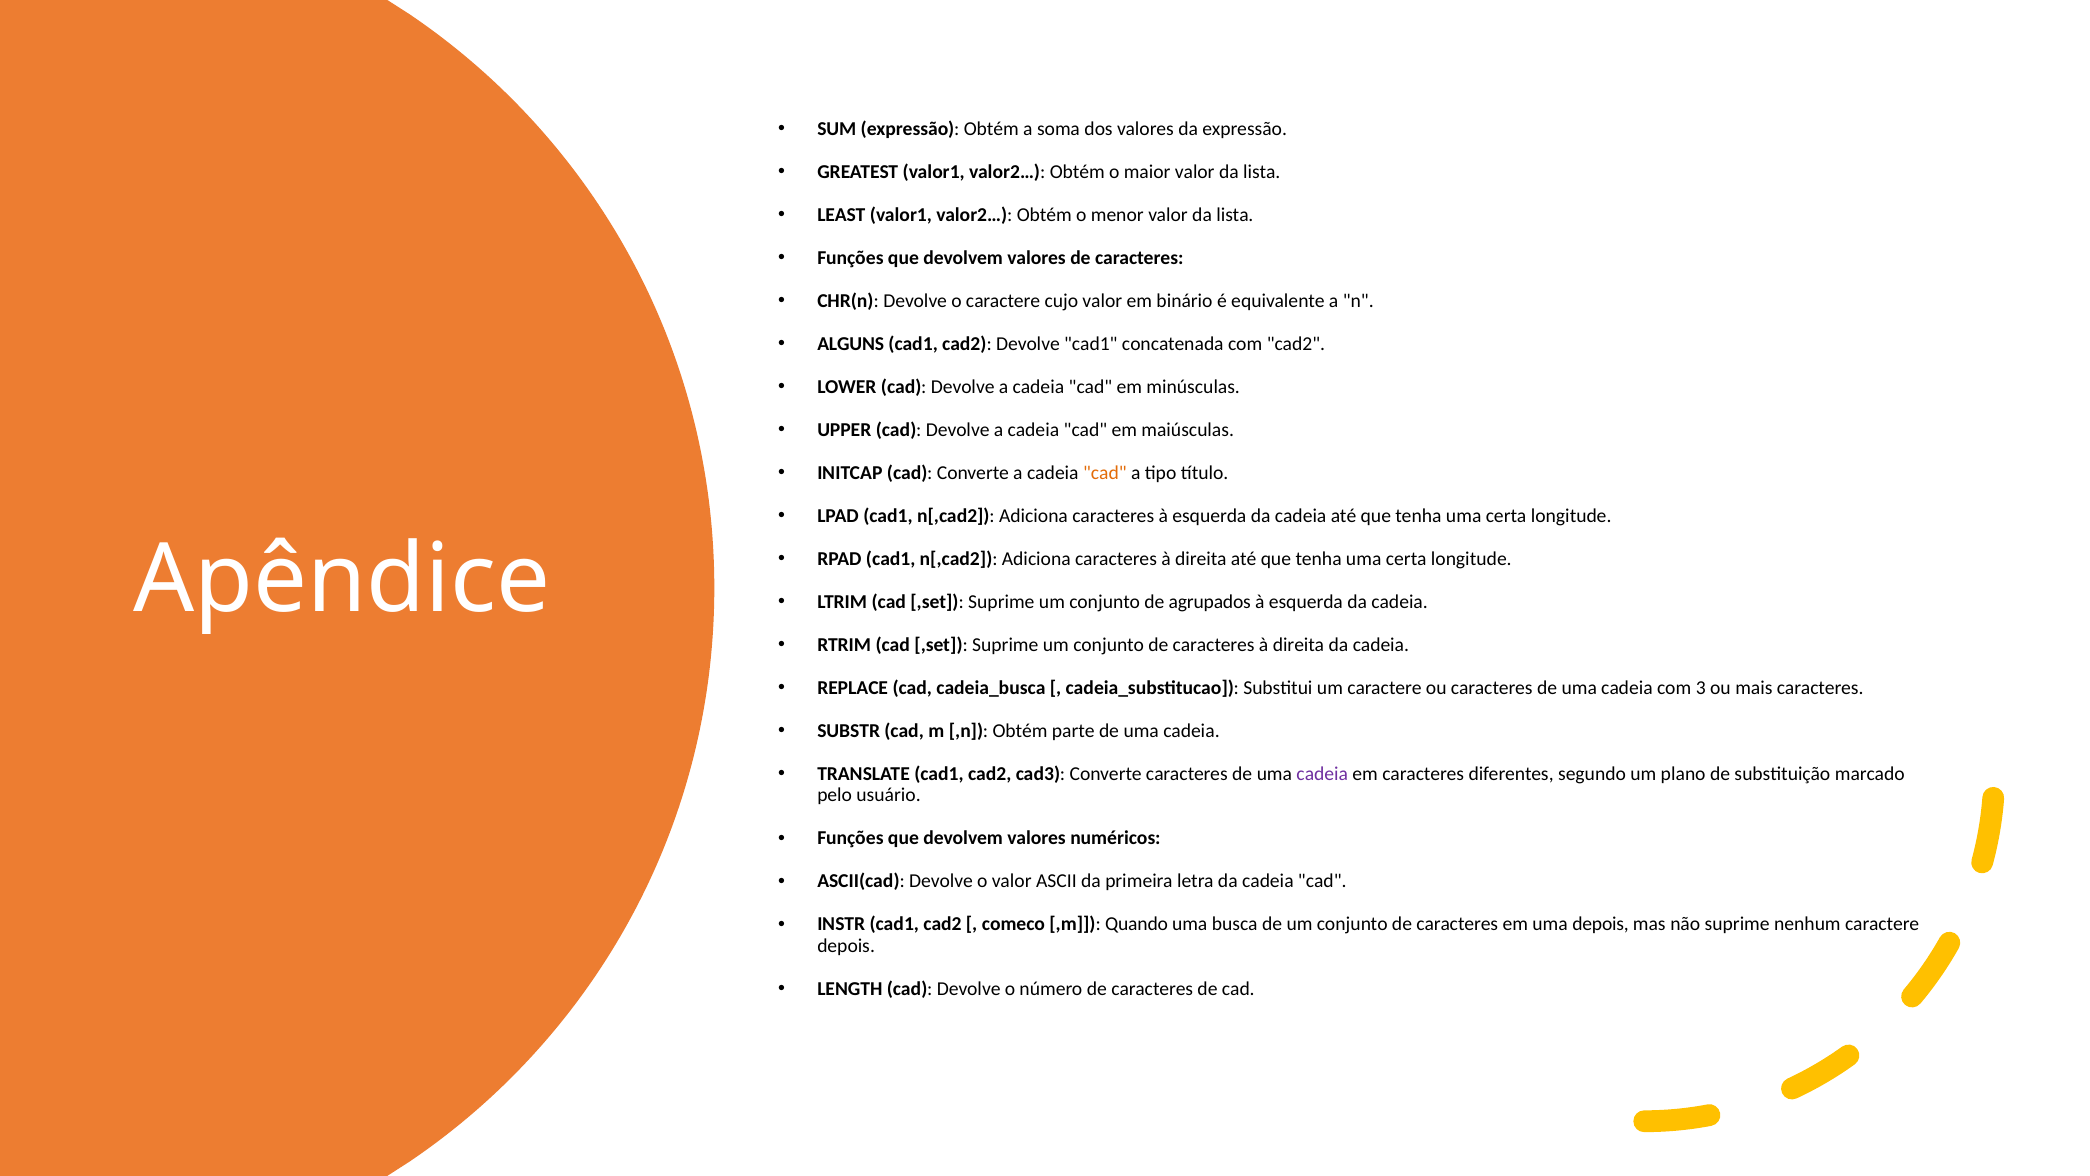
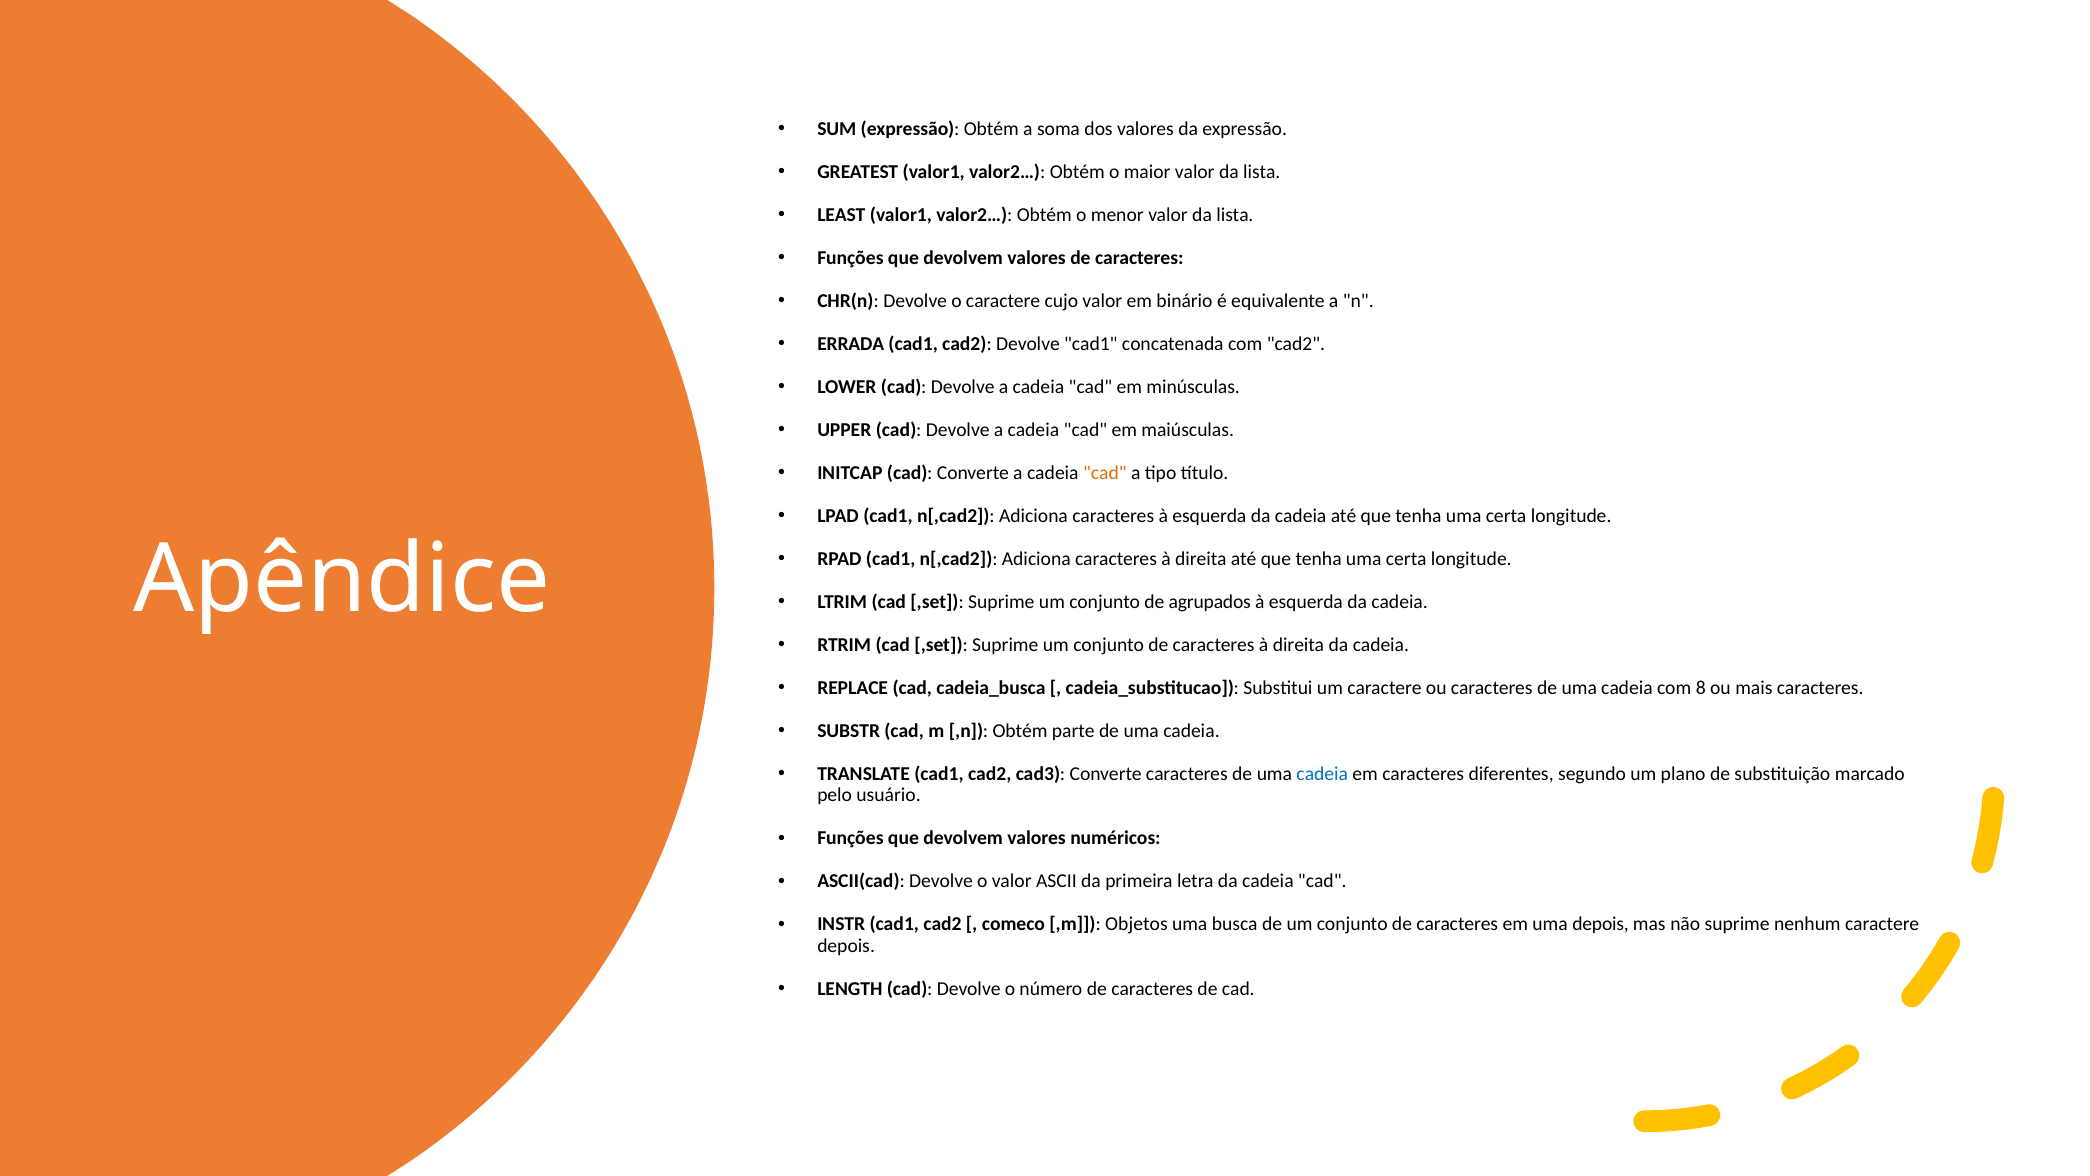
ALGUNS: ALGUNS -> ERRADA (851, 344)
3: 3 -> 8 (1701, 688)
cadeia colour: purple -> blue (1322, 774)
Quando: Quando -> Objetos (1136, 924)
